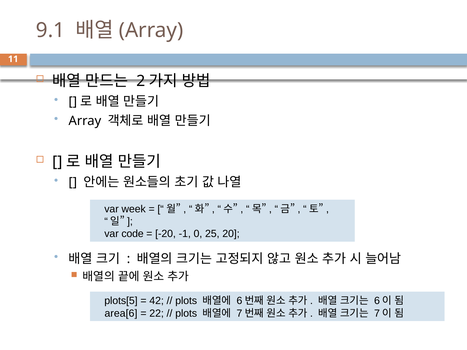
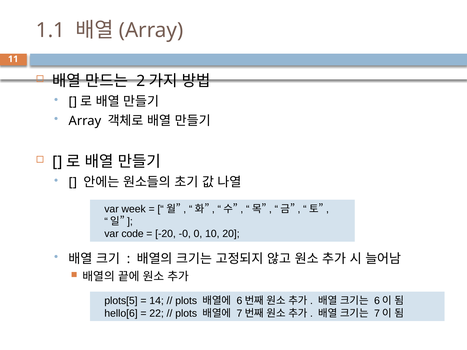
9.1: 9.1 -> 1.1 (51, 30)
-1: -1 -> -0 (185, 234)
25: 25 -> 10 (212, 234)
42: 42 -> 14 (157, 301)
area[6: area[6 -> hello[6 (121, 313)
